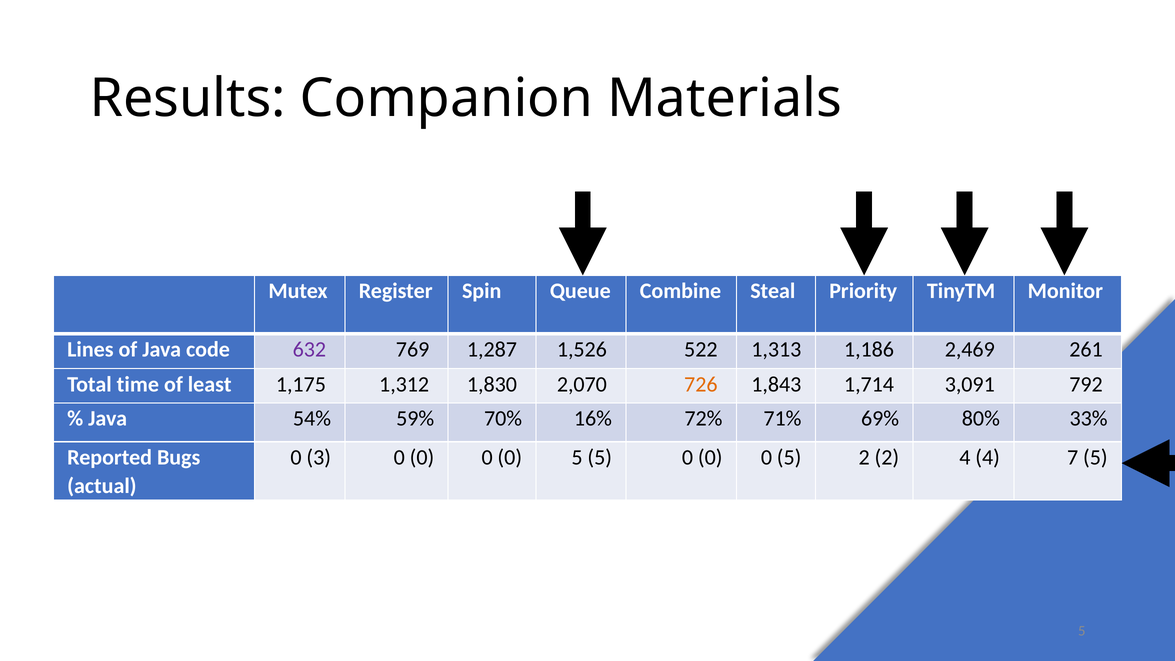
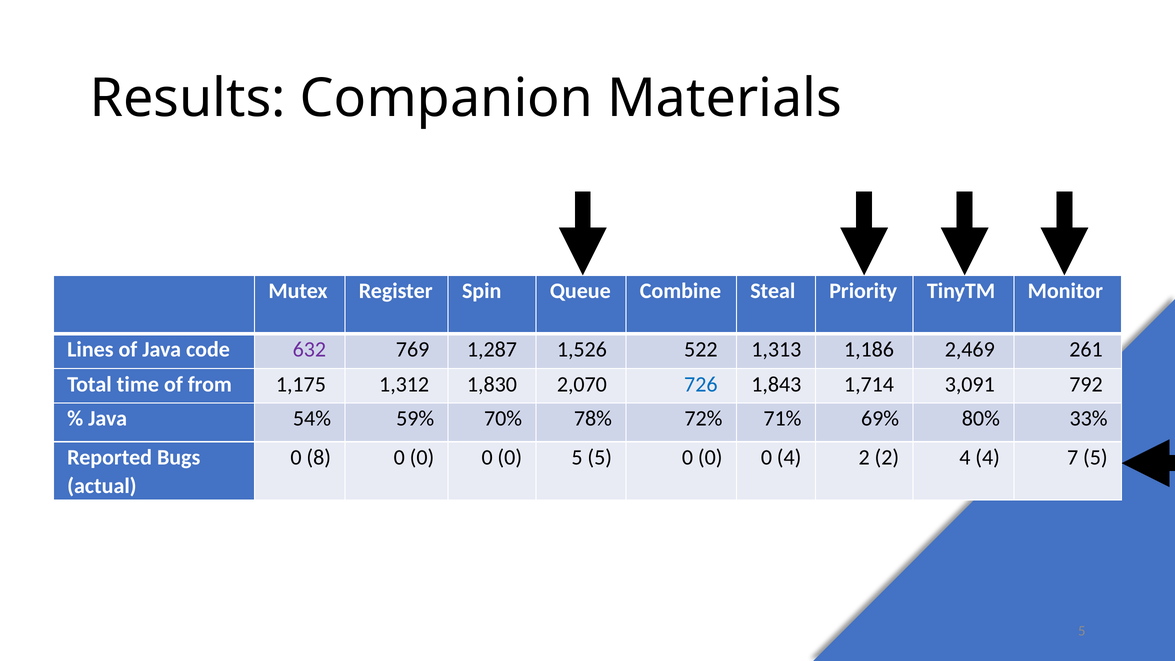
least: least -> from (210, 384)
726 colour: orange -> blue (701, 384)
16%: 16% -> 78% (593, 419)
3: 3 -> 8 (319, 457)
5: 5 -> 4 (789, 457)
